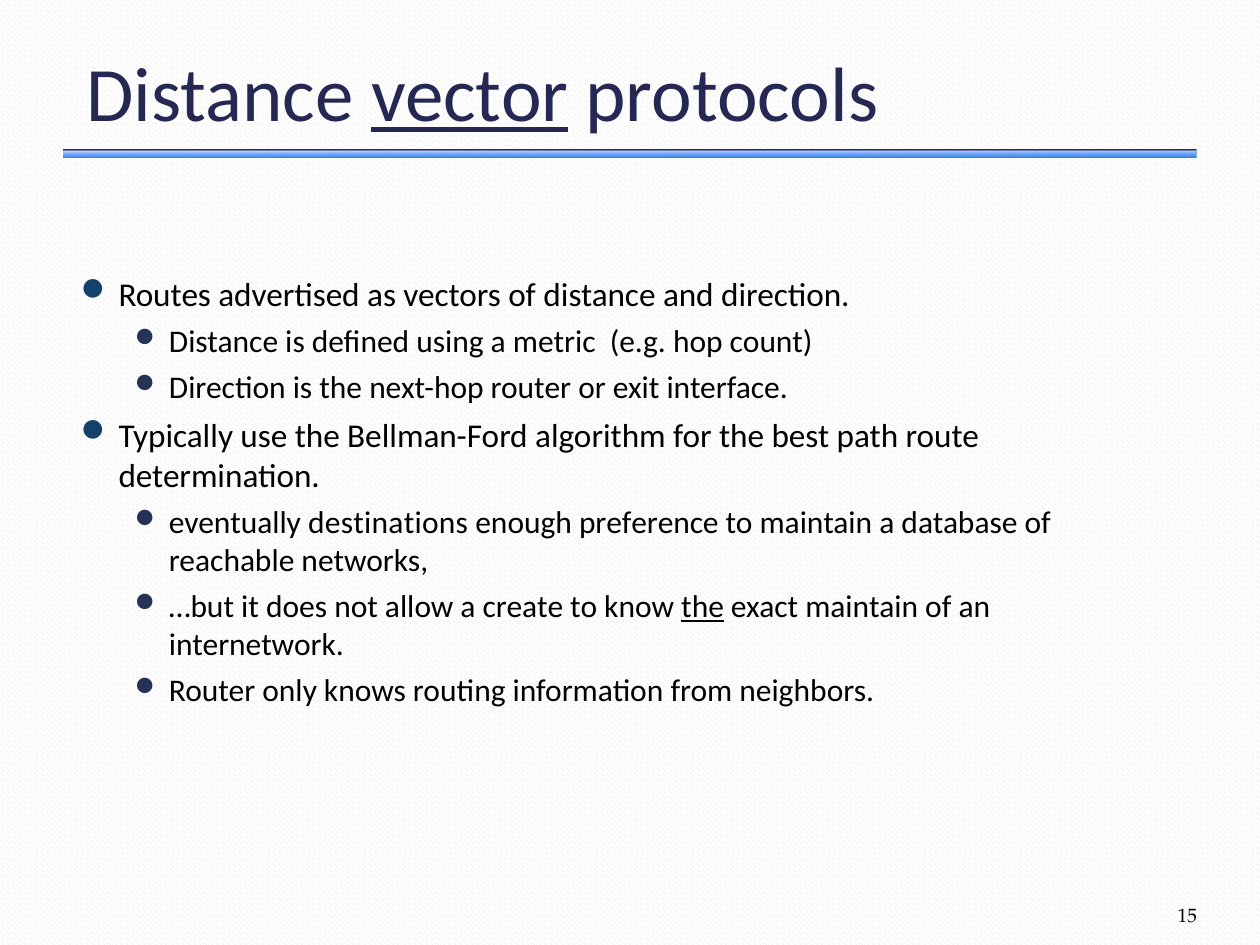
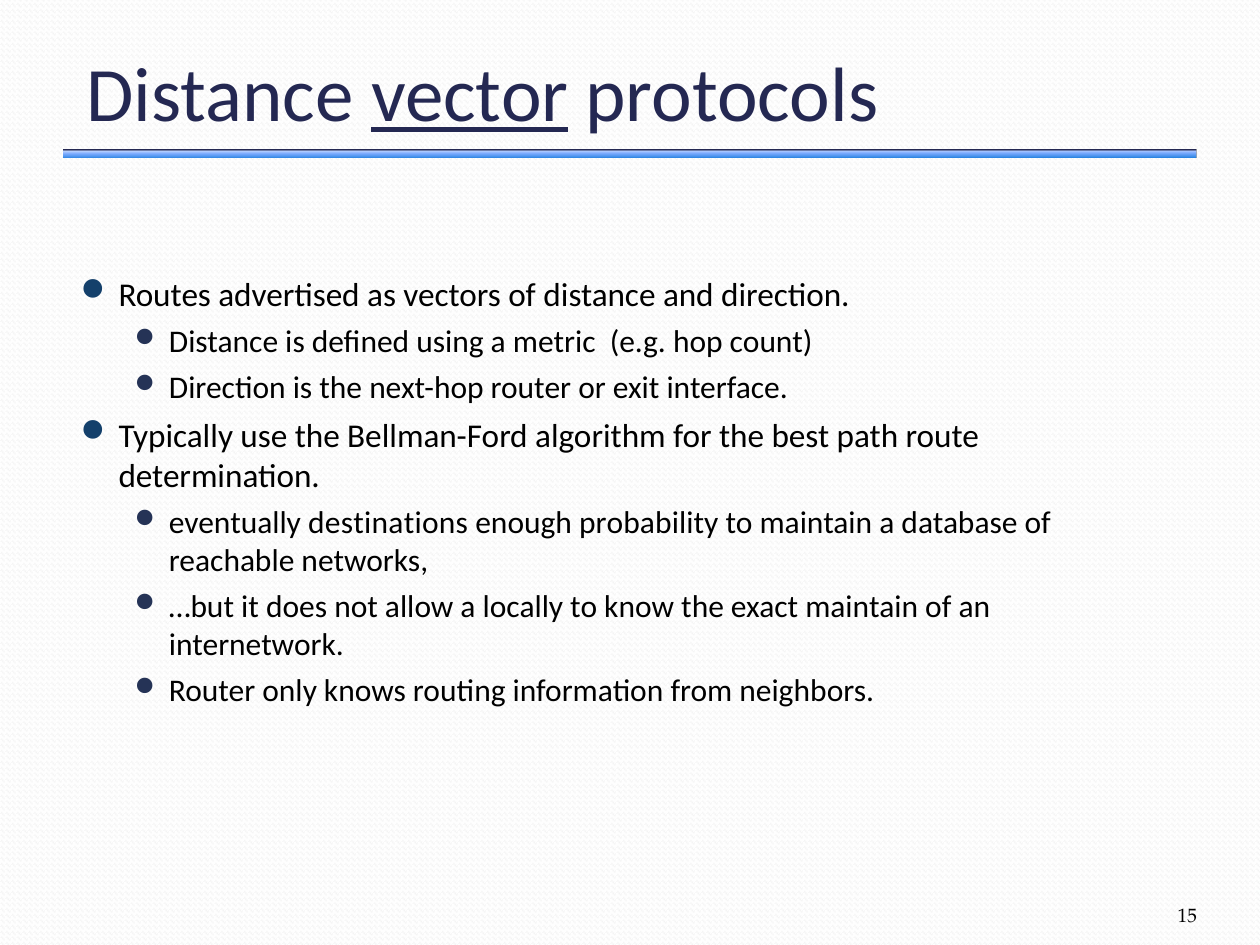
preference: preference -> probability (649, 523)
create: create -> locally (523, 607)
the underline: present -> none (703, 607)
